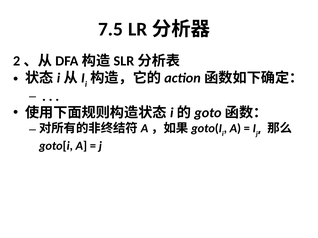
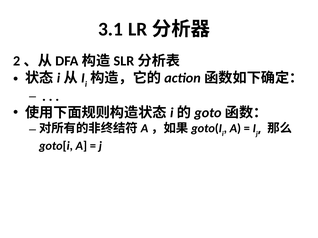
7.5: 7.5 -> 3.1 (111, 29)
